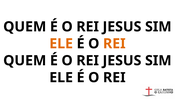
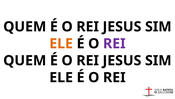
REI colour: orange -> purple (114, 44)
